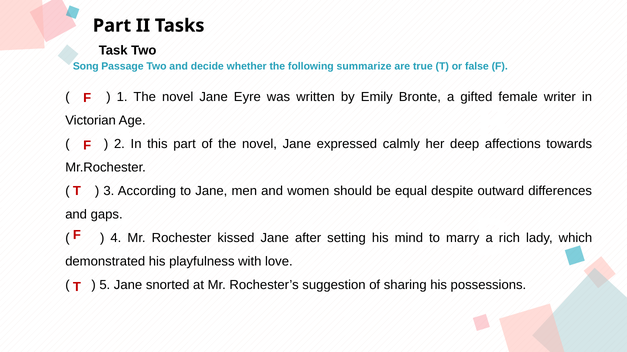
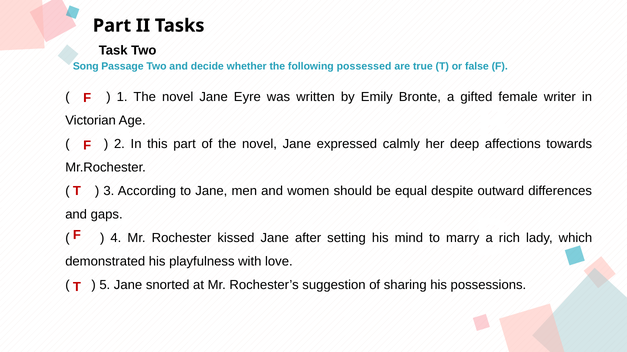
summarize: summarize -> possessed (364, 66)
